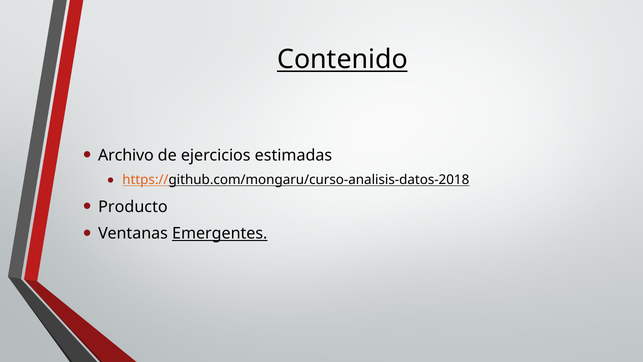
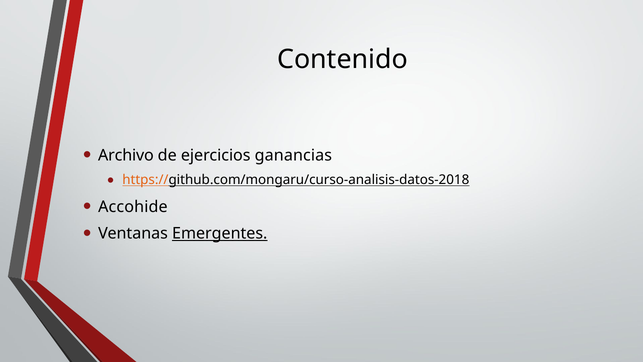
Contenido underline: present -> none (342, 60)
estimadas: estimadas -> ganancias (293, 155)
Producto: Producto -> Accohide (133, 207)
